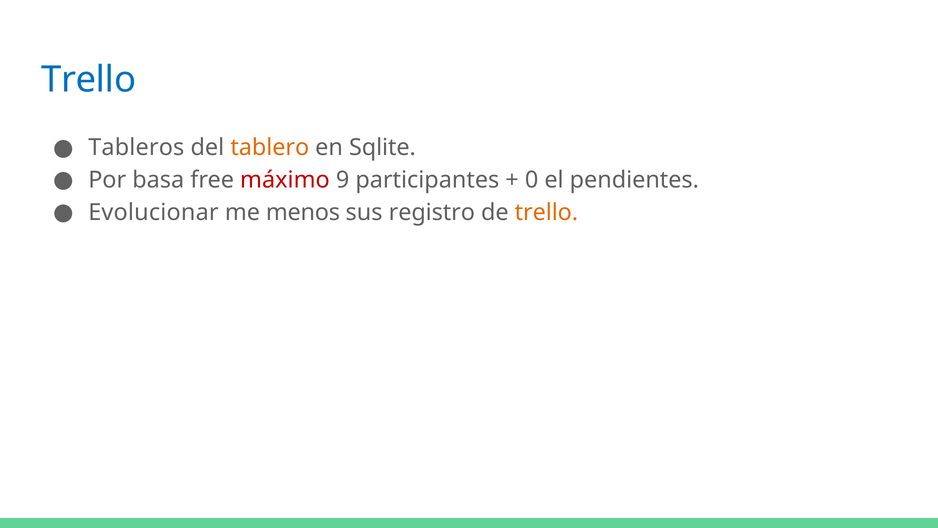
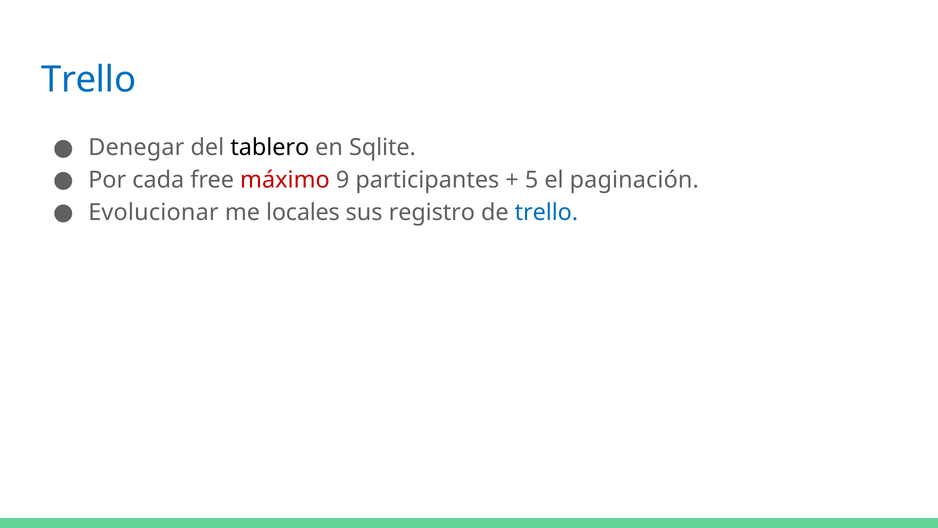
Tableros: Tableros -> Denegar (136, 148)
tablero colour: orange -> black (270, 148)
basa: basa -> cada (158, 180)
0: 0 -> 5 (532, 180)
pendientes: pendientes -> paginación (634, 180)
menos: menos -> locales (303, 212)
trello colour: orange -> blue (546, 212)
